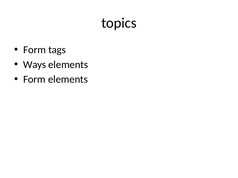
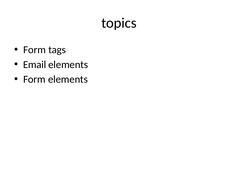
Ways: Ways -> Email (35, 65)
